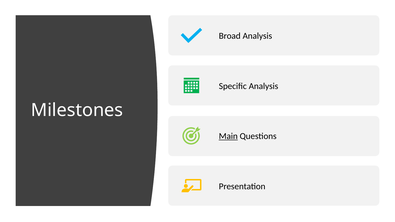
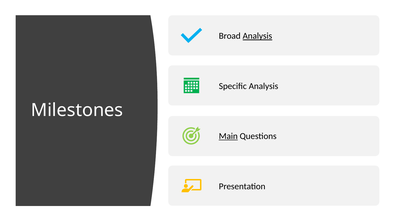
Analysis underline: none -> present (257, 36)
